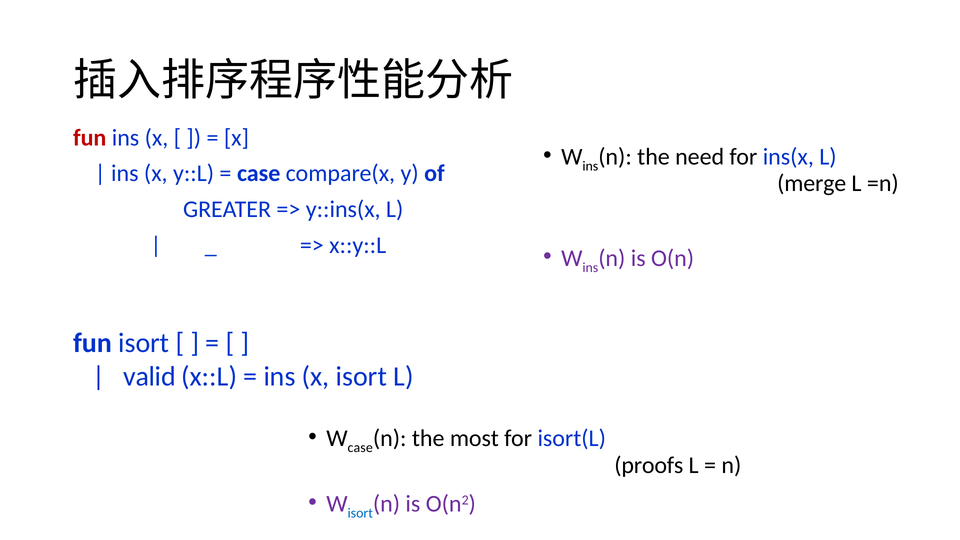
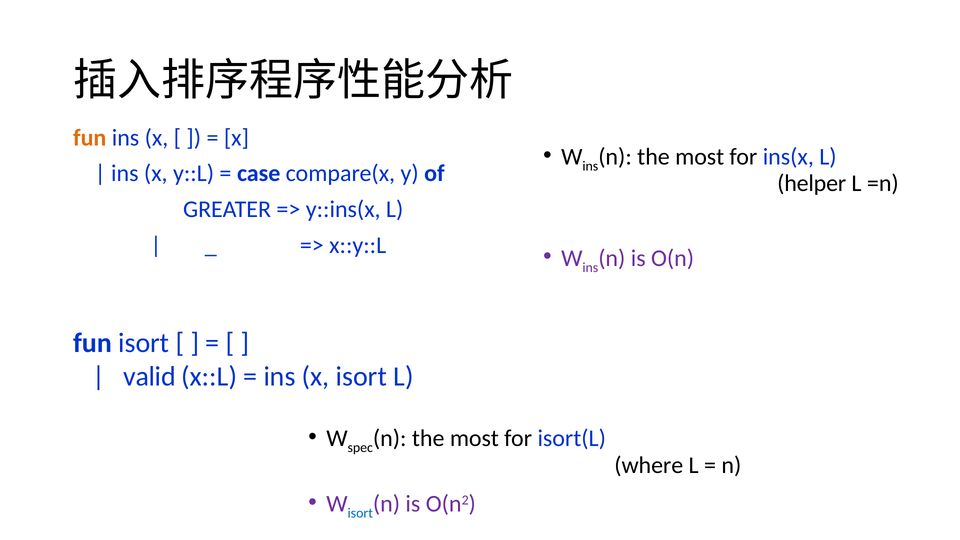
fun colour: red -> orange (90, 138)
ins n the need: need -> most (700, 157)
merge: merge -> helper (812, 183)
case: case -> spec (360, 448)
proofs: proofs -> where (649, 465)
